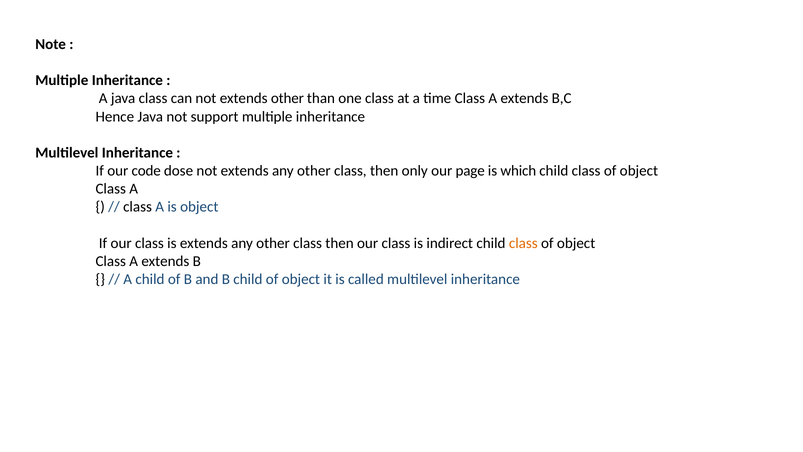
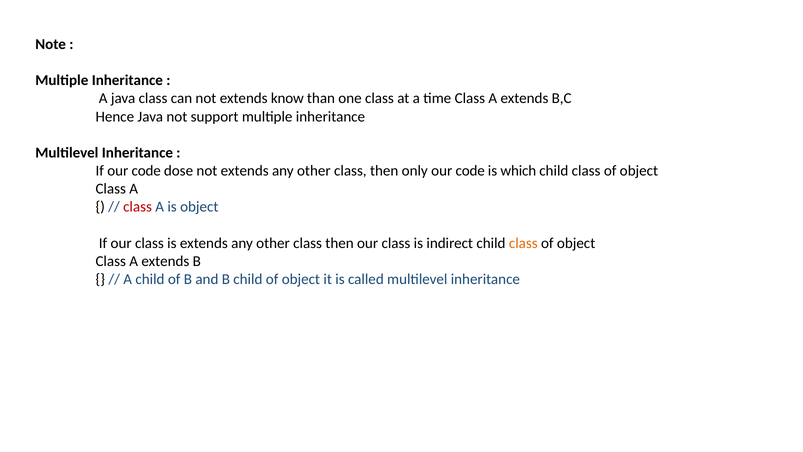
extends other: other -> know (287, 98)
only our page: page -> code (470, 171)
class colour: black -> red (138, 207)
